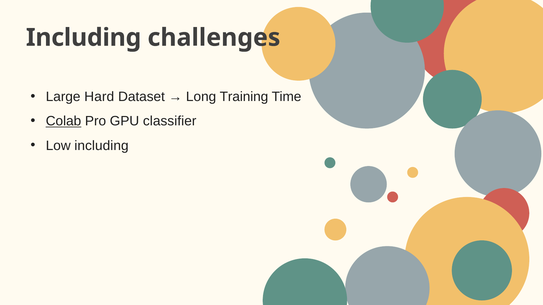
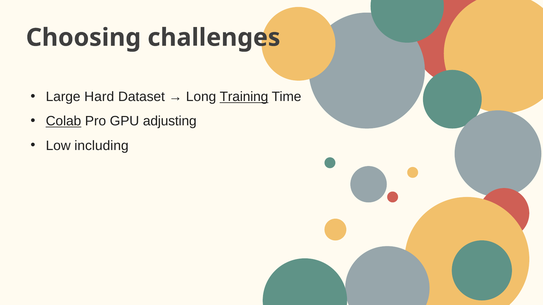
Including: Including -> Choosing (83, 38)
Training underline: none -> present (244, 97)
classifier: classifier -> adjusting (170, 121)
